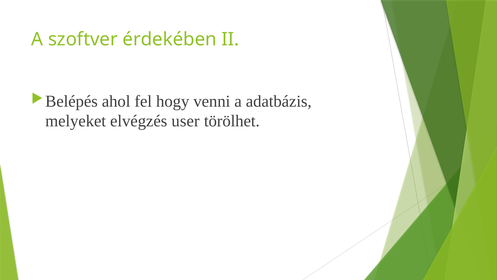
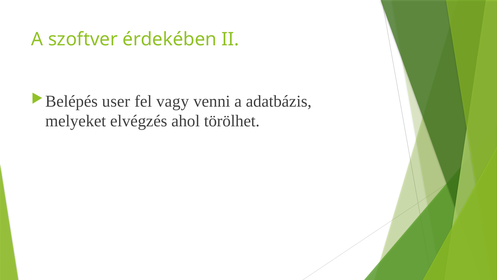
ahol: ahol -> user (116, 101)
hogy: hogy -> vagy (173, 101)
user: user -> ahol (186, 121)
